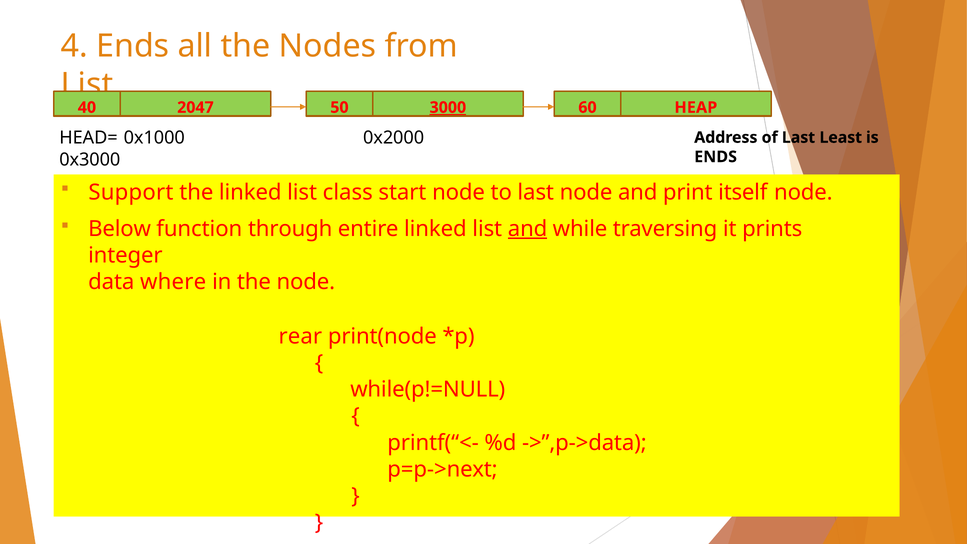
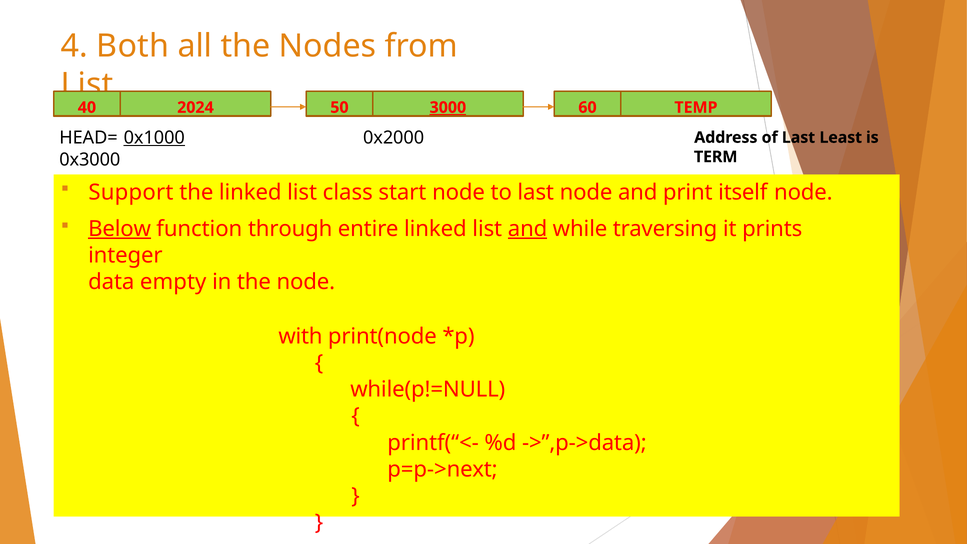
4 Ends: Ends -> Both (133, 46)
2047: 2047 -> 2024 (195, 107)
HEAP: HEAP -> TEMP (696, 107)
0x1000 underline: none -> present (154, 138)
ENDS: ENDS -> TERM (716, 157)
Below underline: none -> present (120, 229)
where: where -> empty (173, 282)
rear: rear -> with (300, 336)
